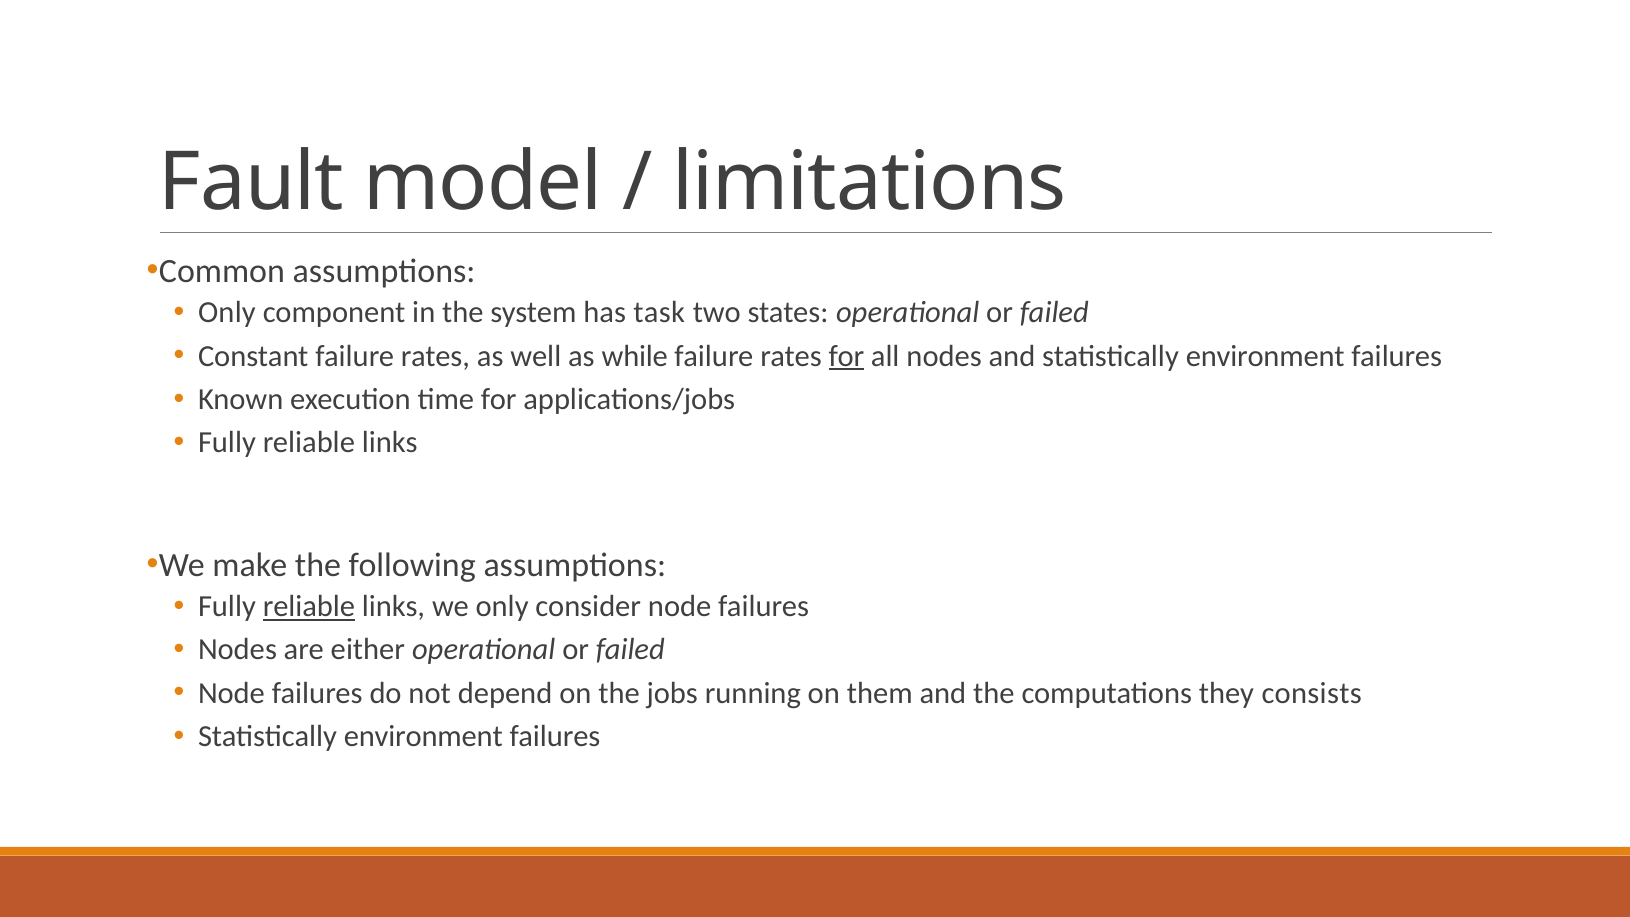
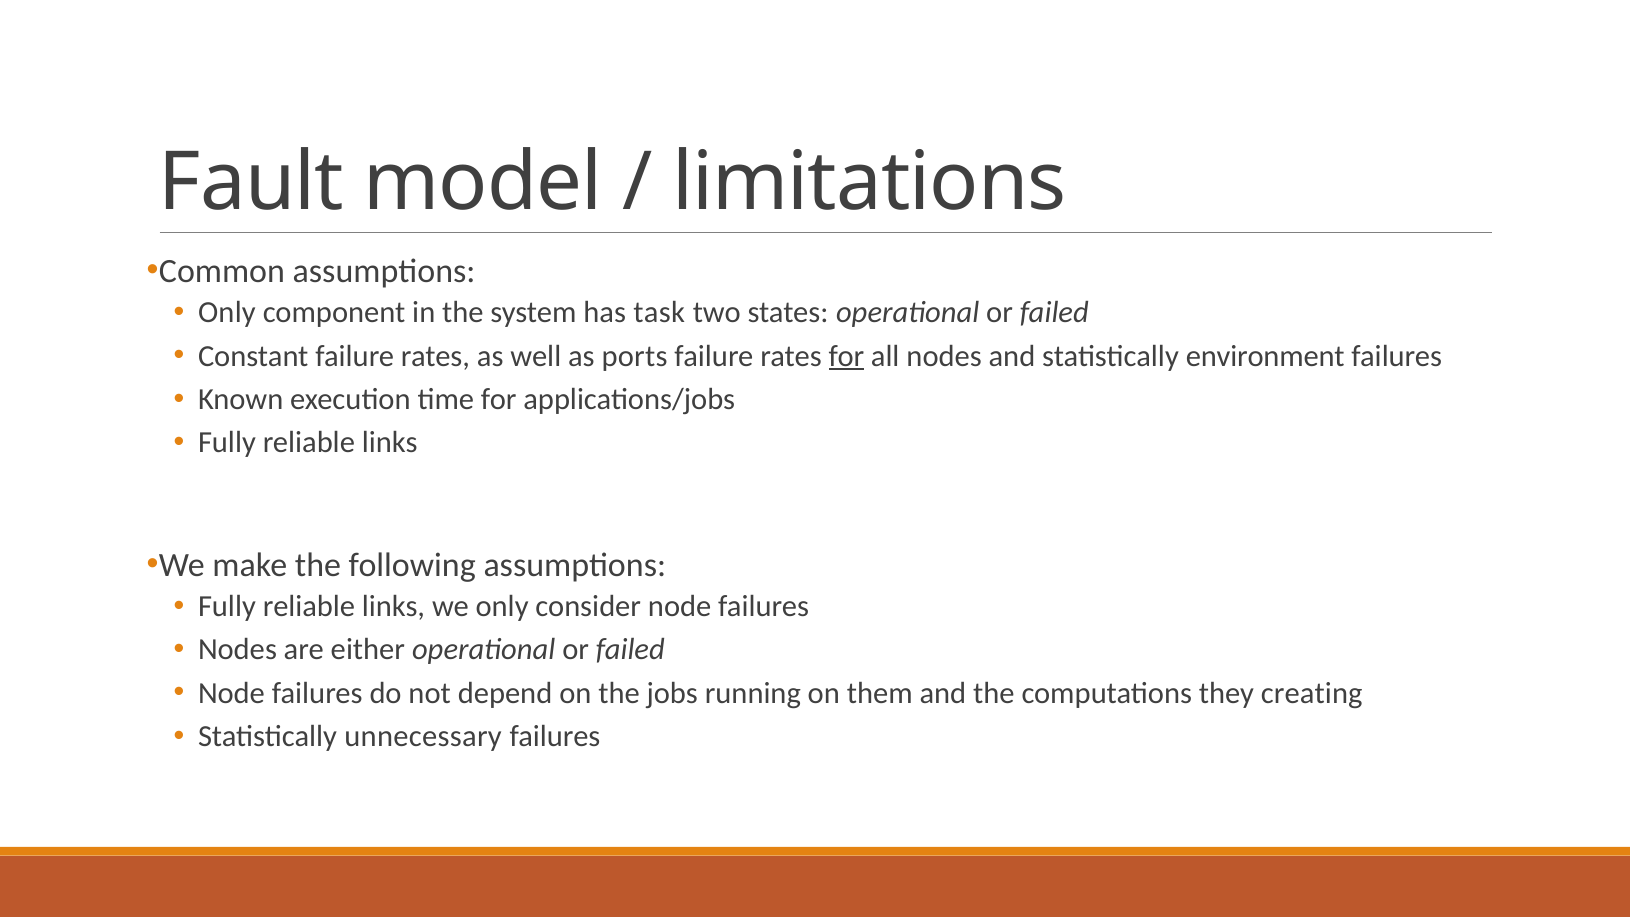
while: while -> ports (635, 356)
reliable underline: present -> none (309, 607)
consists: consists -> creating (1312, 693)
environment: environment -> unnecessary (423, 736)
